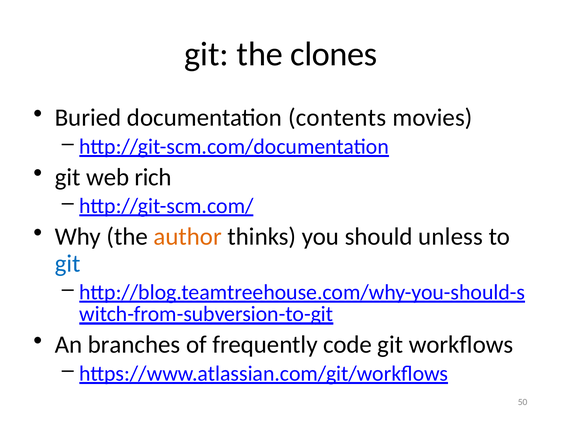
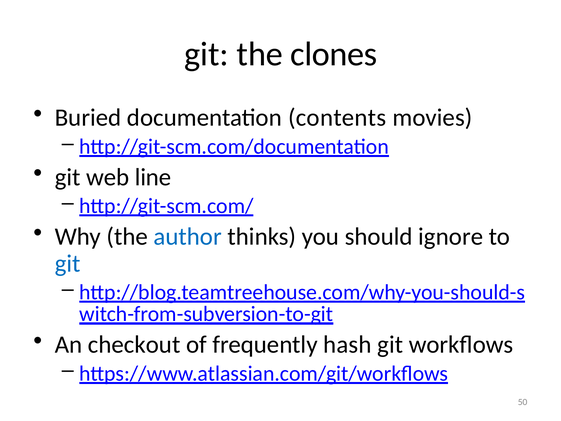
rich: rich -> line (153, 177)
author colour: orange -> blue (188, 236)
unless: unless -> ignore (451, 236)
branches: branches -> checkout (134, 344)
code: code -> hash (347, 344)
